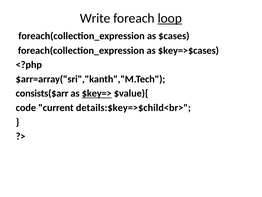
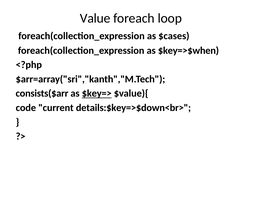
Write: Write -> Value (95, 18)
loop underline: present -> none (170, 18)
$key=>$cases: $key=>$cases -> $key=>$when (188, 50)
details:$key=>$child<br>: details:$key=>$child<br> -> details:$key=>$down<br> (133, 107)
